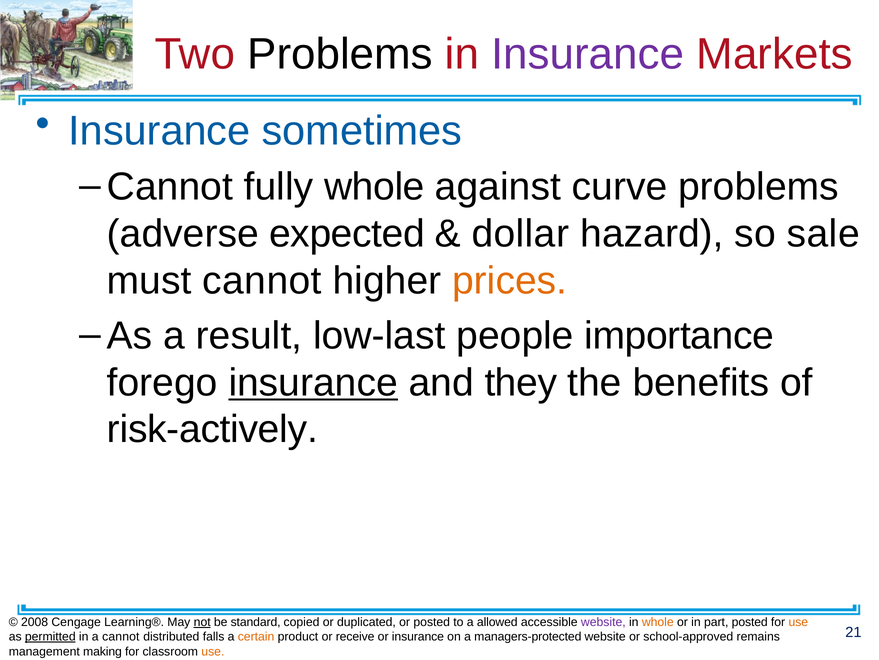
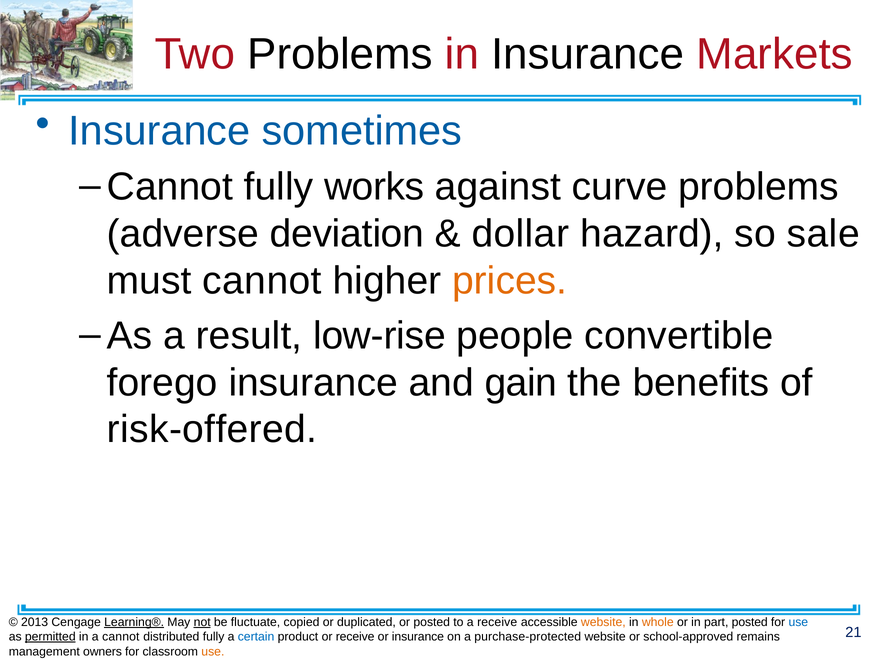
Insurance colour: purple -> black (588, 54)
fully whole: whole -> works (374, 187)
expected: expected -> deviation (347, 234)
low-last: low-last -> low-rise (379, 335)
importance: importance -> convertible (679, 335)
insurance underline: present -> none (313, 382)
they: they -> gain (521, 382)
risk-actively: risk-actively -> risk-offered (212, 429)
2008: 2008 -> 2013 (35, 621)
Learning® underline: none -> present (134, 621)
standard: standard -> fluctuate (256, 621)
a allowed: allowed -> receive (497, 621)
website colour: purple -> orange (603, 621)
use colour: orange -> blue (798, 621)
distributed falls: falls -> fully (214, 636)
certain colour: orange -> blue (256, 636)
managers-protected: managers-protected -> purchase-protected (528, 636)
making: making -> owners (102, 651)
